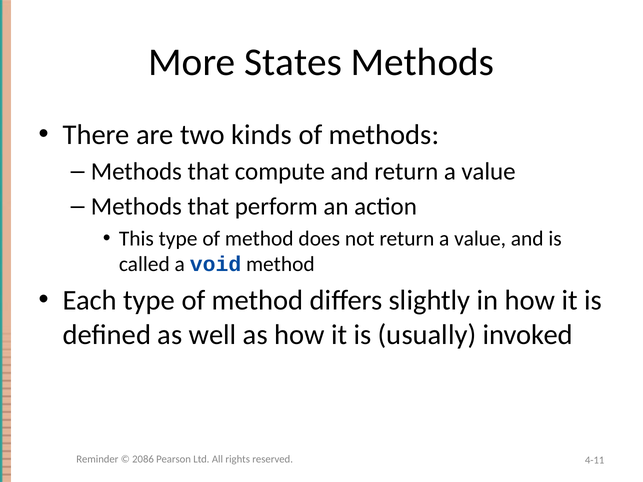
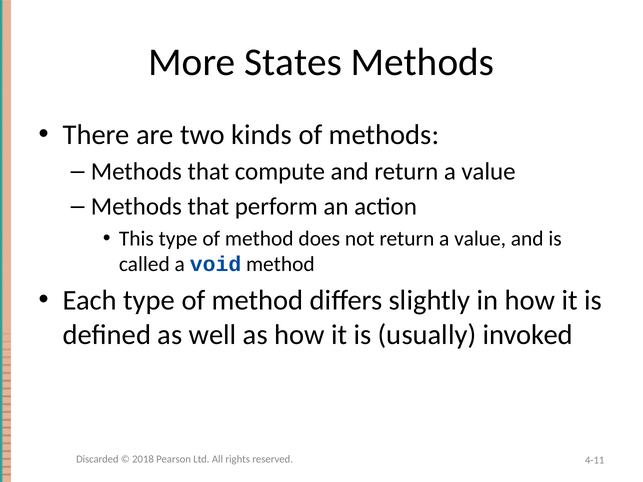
Reminder: Reminder -> Discarded (97, 459)
2086: 2086 -> 2018 (143, 459)
